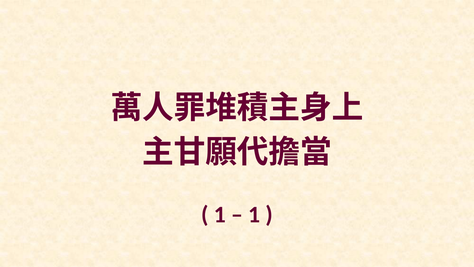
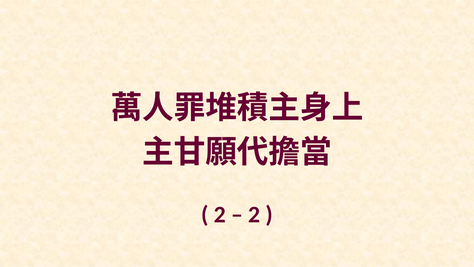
1: 1 -> 2 (220, 214)
1: 1 -> 2 (254, 214)
